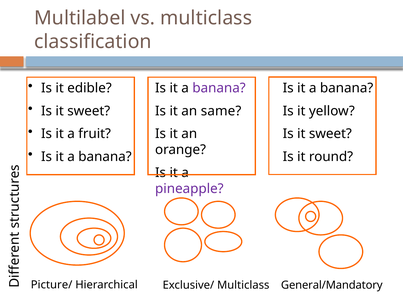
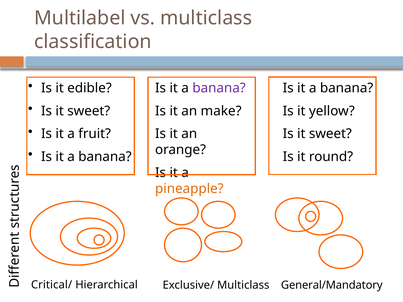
same: same -> make (221, 111)
pineapple colour: purple -> orange (189, 189)
Picture/: Picture/ -> Critical/ (52, 285)
